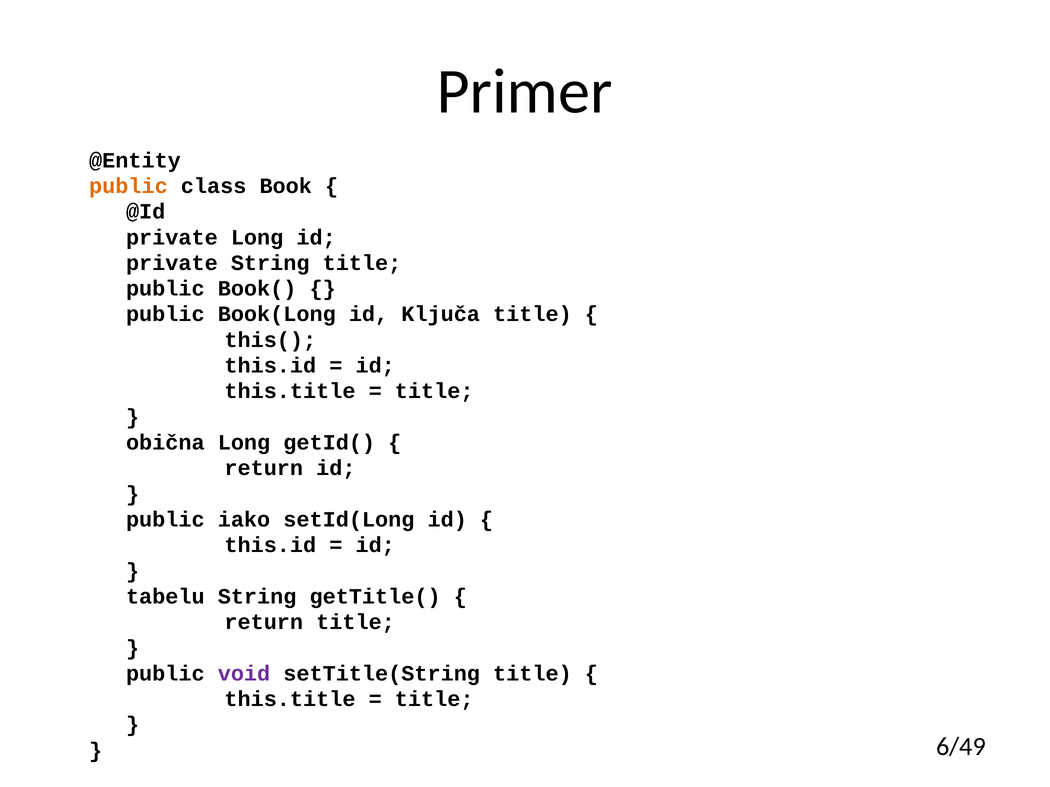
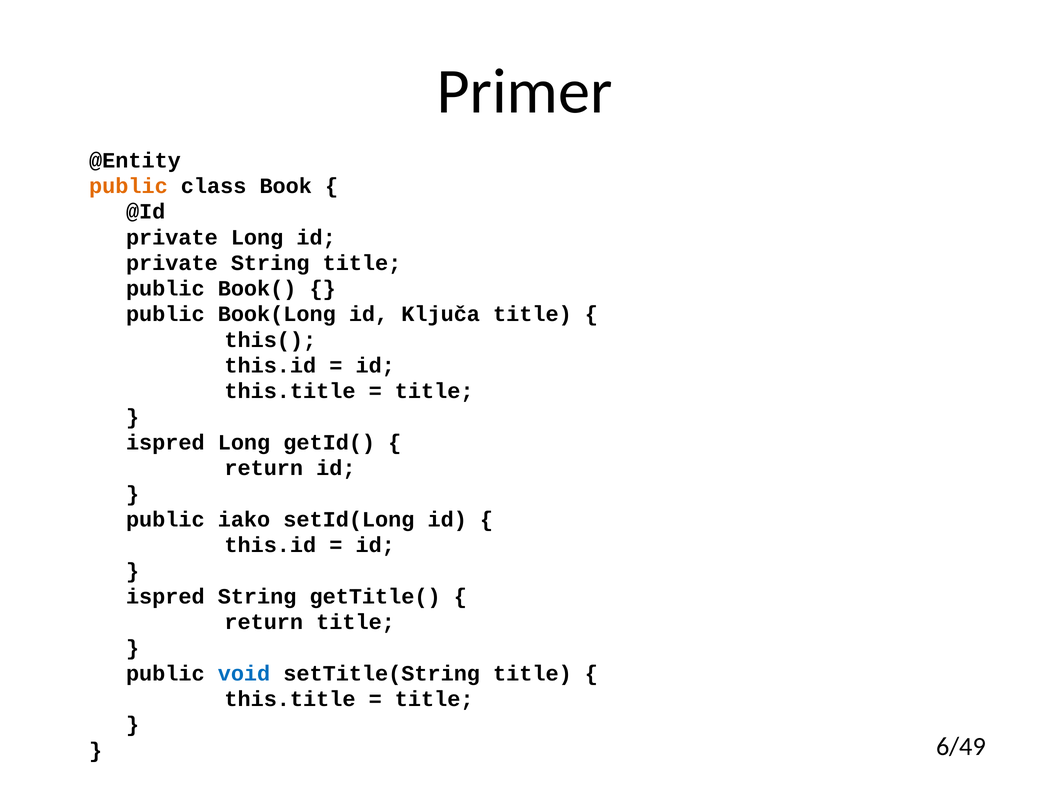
obična: obična -> ispred (165, 443)
tabelu: tabelu -> ispred (165, 597)
void colour: purple -> blue (244, 674)
